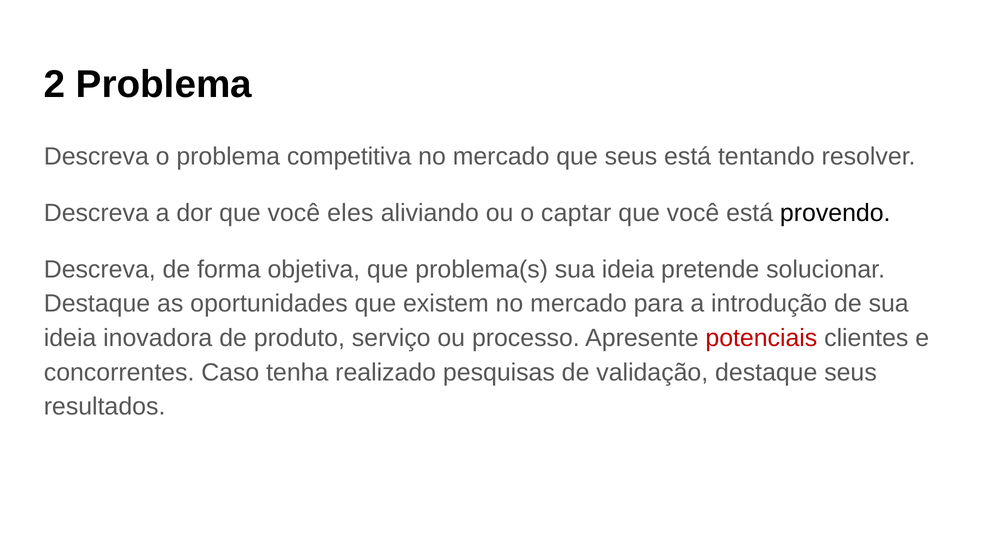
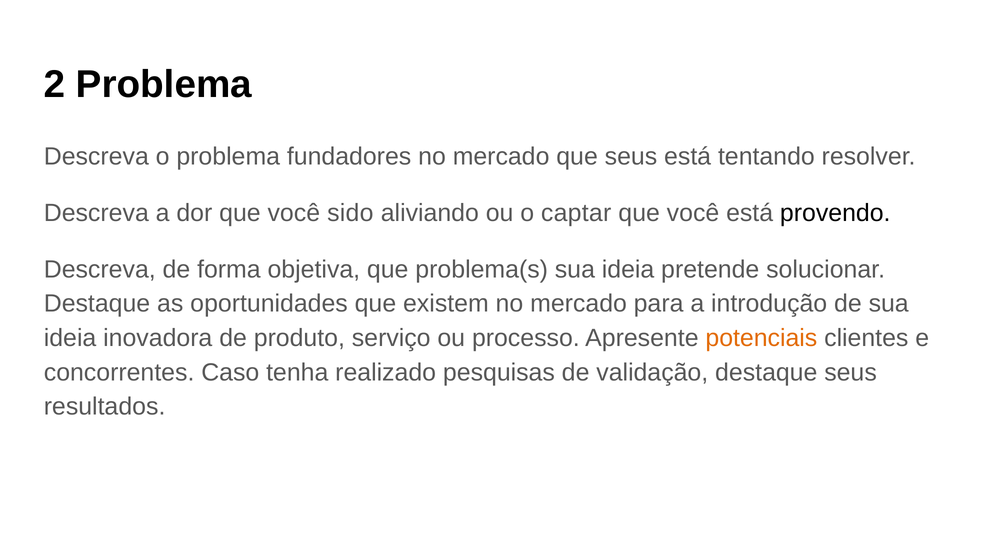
competitiva: competitiva -> fundadores (349, 156)
eles: eles -> sido (350, 213)
potenciais colour: red -> orange (761, 338)
